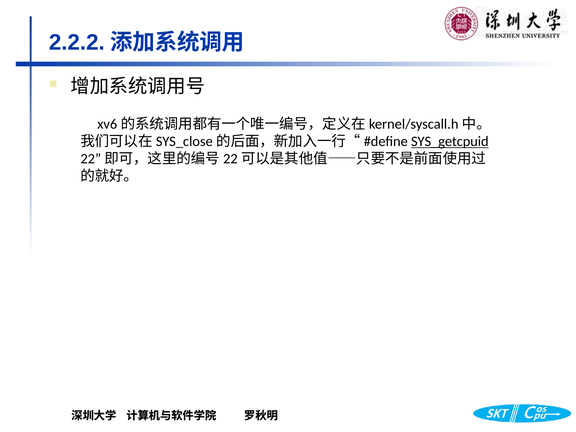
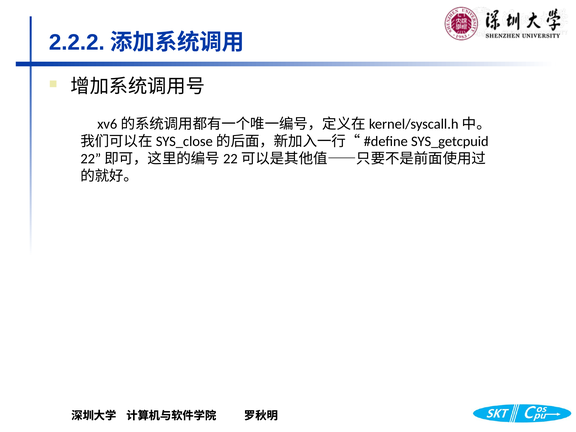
SYS_getcpuid underline: present -> none (450, 141)
